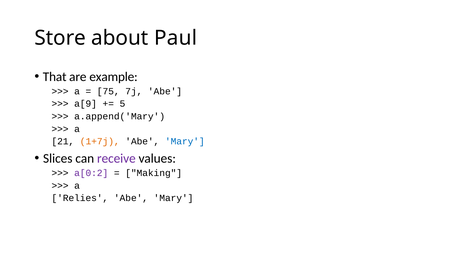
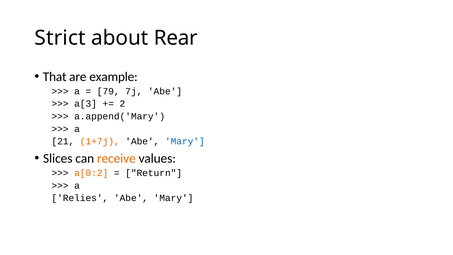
Store: Store -> Strict (60, 38)
Paul: Paul -> Rear (176, 38)
75: 75 -> 79 (108, 91)
a[9: a[9 -> a[3 (86, 104)
5: 5 -> 2 (122, 104)
receive colour: purple -> orange (116, 158)
a[0:2 colour: purple -> orange (91, 173)
Making: Making -> Return (154, 173)
